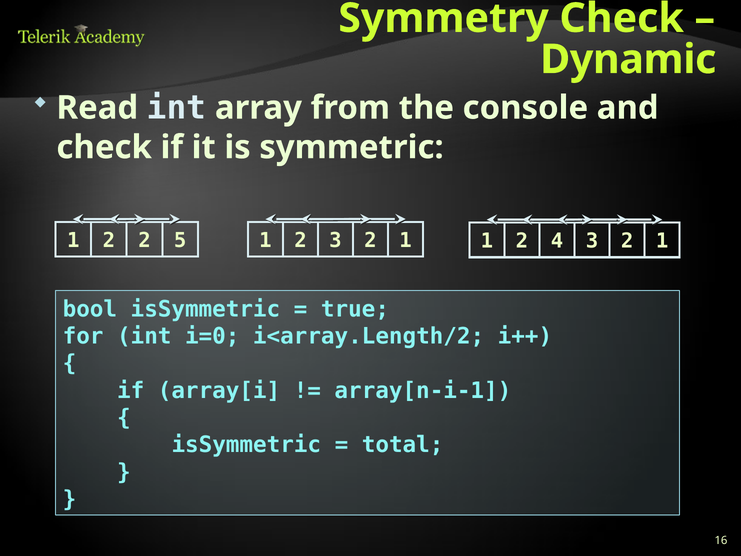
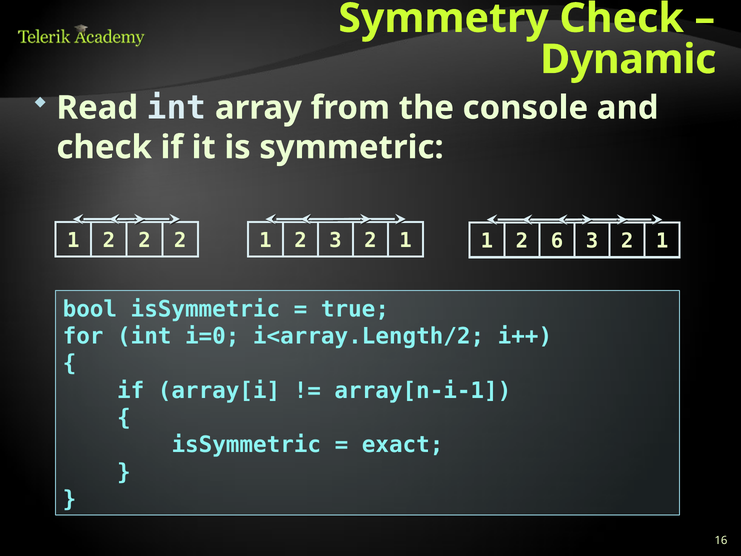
2 2 5: 5 -> 2 (180, 240)
4: 4 -> 6 (557, 241)
total: total -> exact (403, 445)
